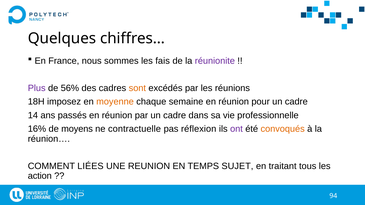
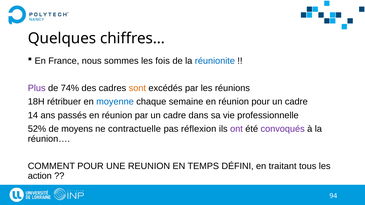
fais: fais -> fois (163, 61)
réunionite colour: purple -> blue (215, 61)
56%: 56% -> 74% (70, 88)
imposez: imposez -> rétribuer (64, 102)
moyenne colour: orange -> blue (115, 102)
16%: 16% -> 52% (37, 129)
convoqués colour: orange -> purple (283, 129)
COMMENT LIÉES: LIÉES -> POUR (90, 166)
SUJET: SUJET -> DÉFINI (238, 166)
